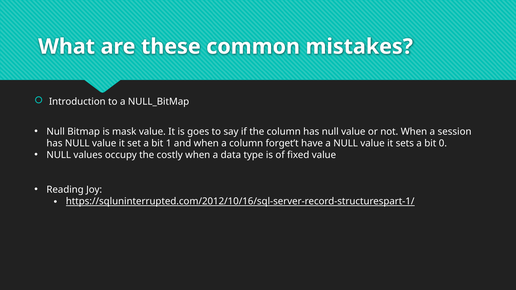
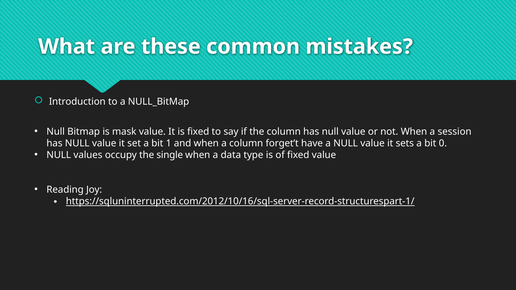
is goes: goes -> fixed (198, 132)
costly: costly -> single (170, 155)
